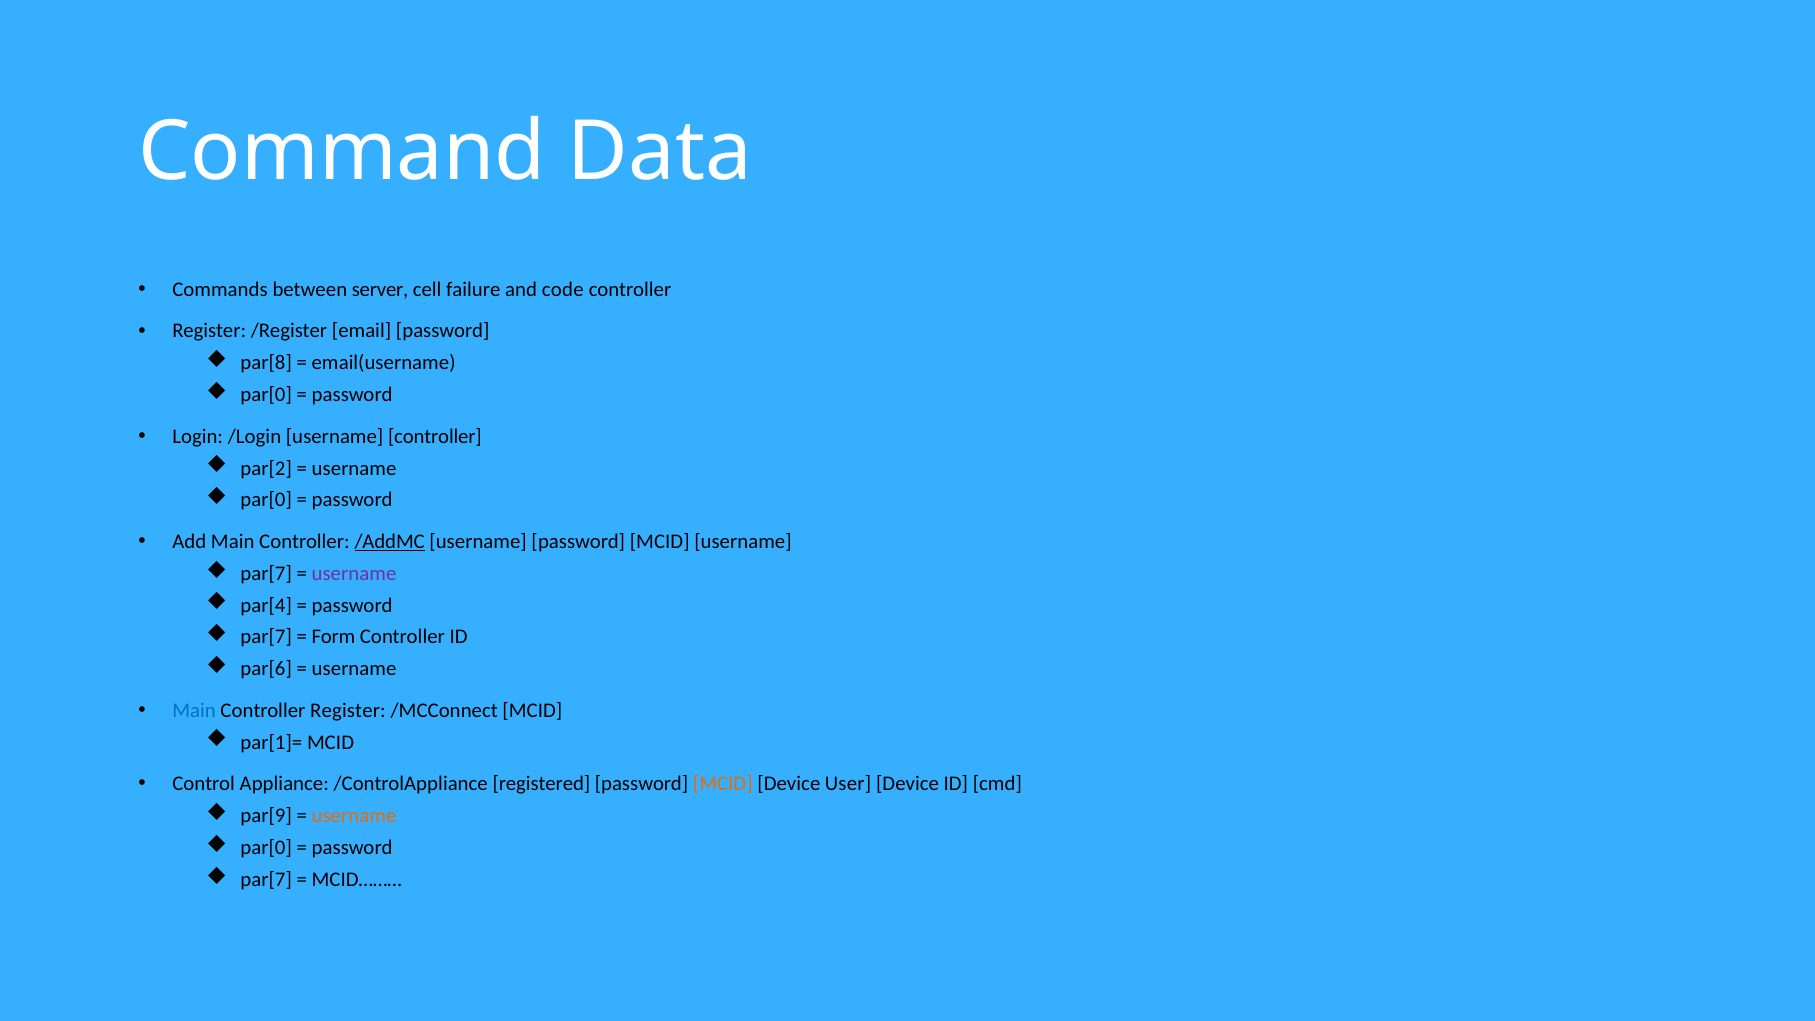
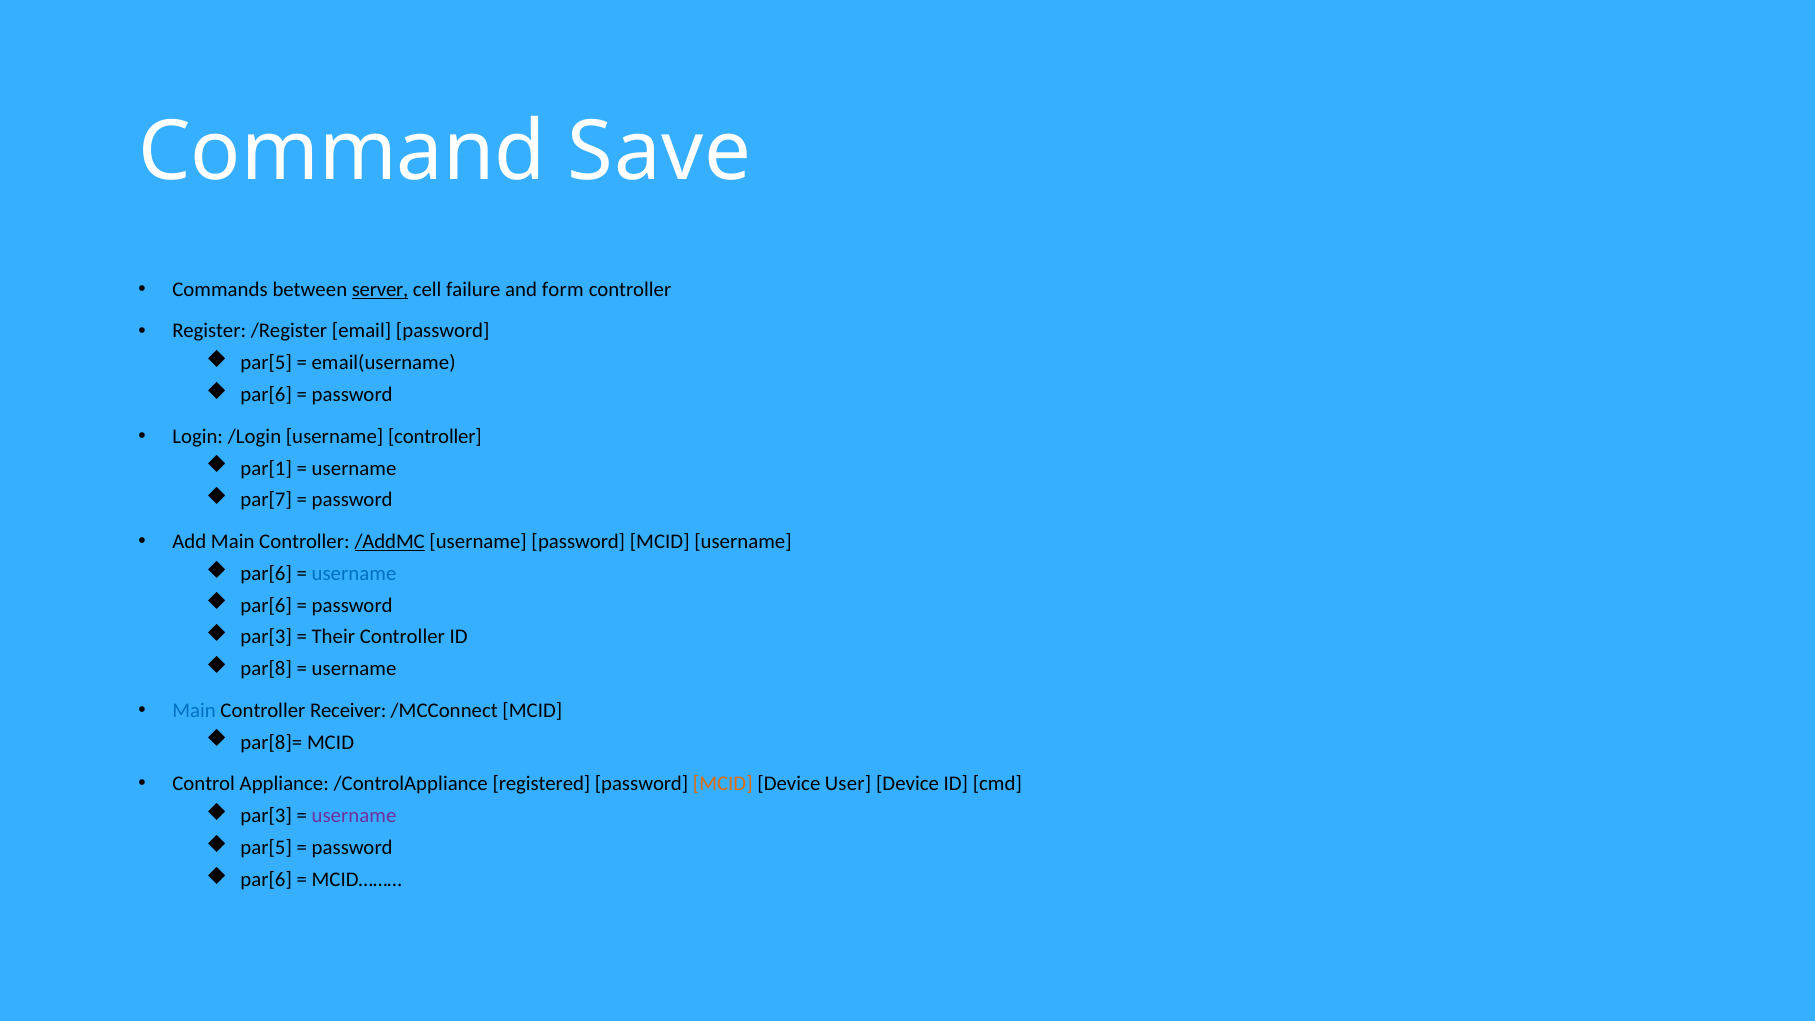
Data: Data -> Save (660, 153)
server underline: none -> present (380, 290)
code: code -> form (563, 290)
par[8: par[8 -> par[5 (266, 363)
par[0: par[0 -> par[6 (266, 395)
par[2: par[2 -> par[1 (266, 468)
par[0: par[0 -> par[7 (266, 500)
par[7: par[7 -> par[6 (266, 573)
username colour: purple -> blue (354, 573)
par[4: par[4 -> par[6 (266, 605)
par[7: par[7 -> par[3 (266, 637)
Form: Form -> Their (333, 637)
par[6: par[6 -> par[8 (266, 669)
Controller Register: Register -> Receiver (348, 710)
par[1]=: par[1]= -> par[8]= (271, 742)
par[9: par[9 -> par[3 (266, 815)
username colour: orange -> purple (354, 815)
par[0: par[0 -> par[5 (266, 847)
par[7: par[7 -> par[6 (266, 879)
